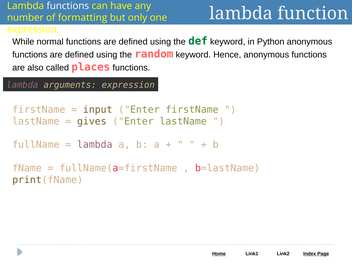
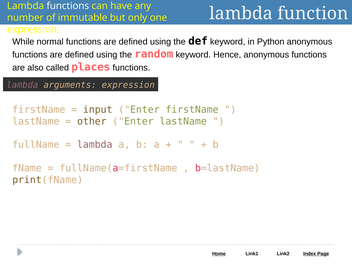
formatting: formatting -> immutable (83, 18)
def colour: green -> black (198, 41)
gives: gives -> other (92, 121)
